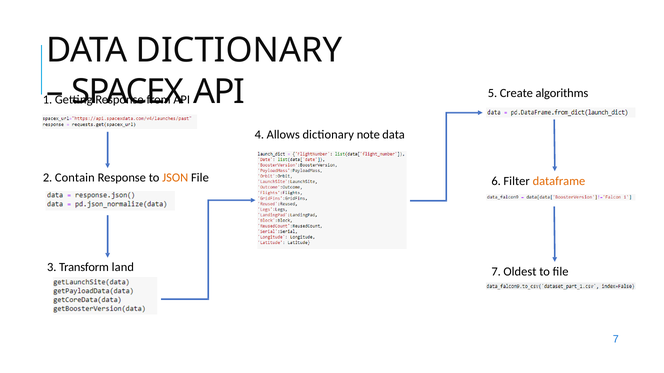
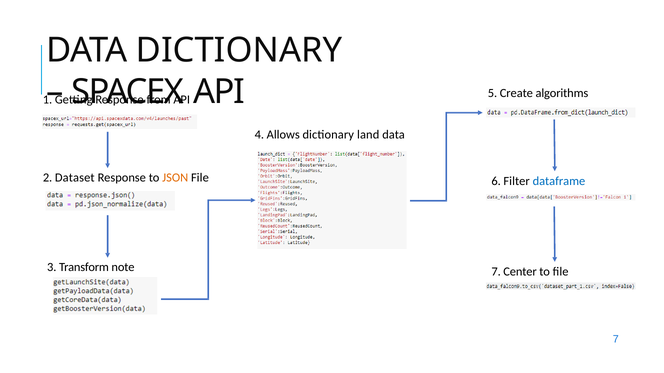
note: note -> land (368, 135)
Contain: Contain -> Dataset (75, 178)
dataframe colour: orange -> blue (559, 181)
land: land -> note (123, 267)
Oldest: Oldest -> Center (520, 272)
